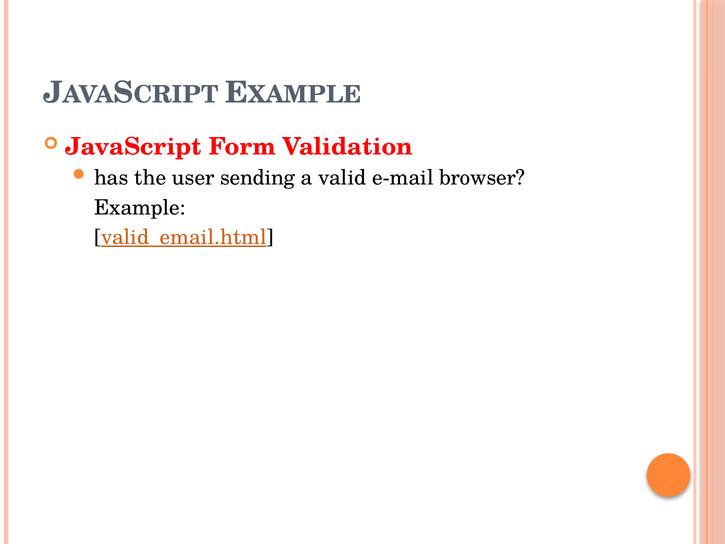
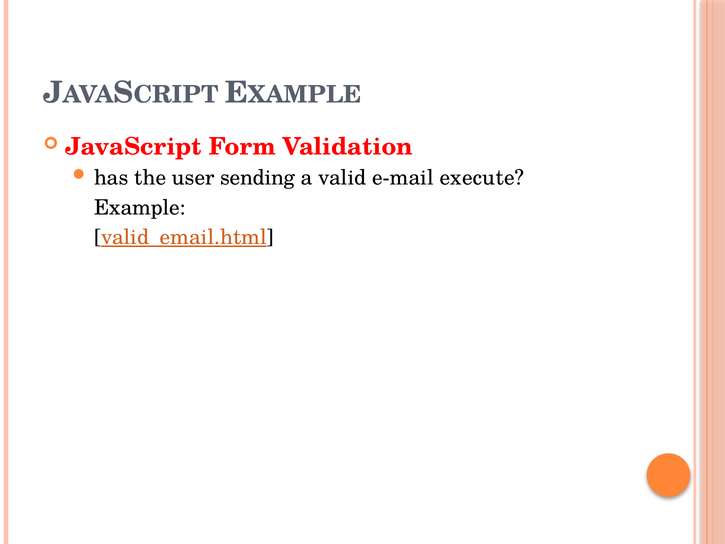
browser: browser -> execute (482, 178)
